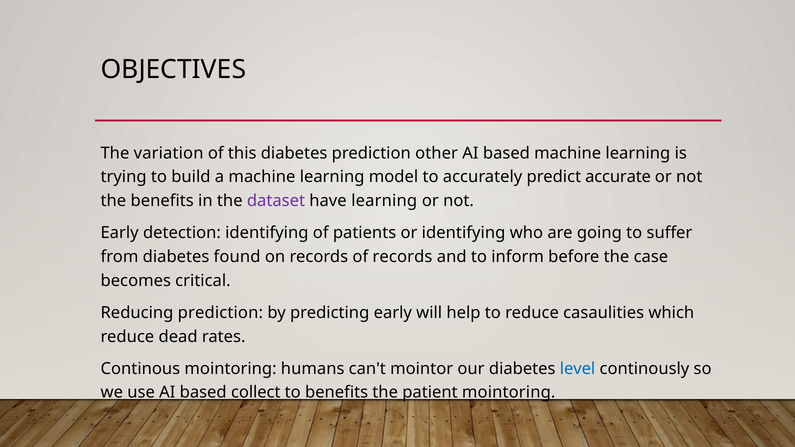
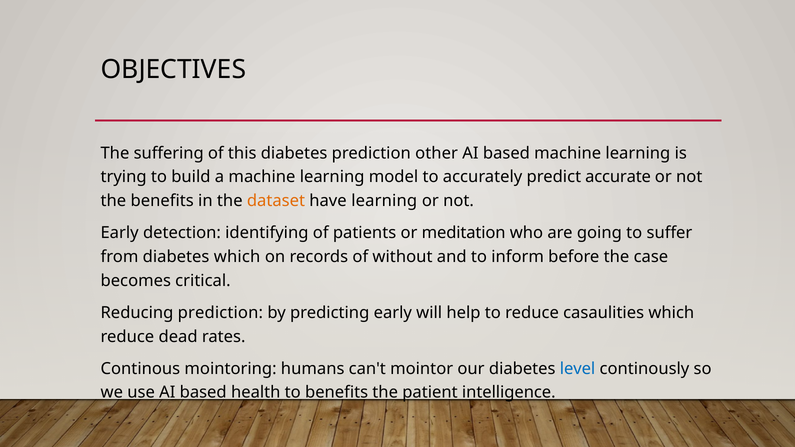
variation: variation -> suffering (169, 153)
dataset colour: purple -> orange (276, 201)
or identifying: identifying -> meditation (464, 233)
diabetes found: found -> which (237, 257)
of records: records -> without (402, 257)
collect: collect -> health (256, 393)
patient mointoring: mointoring -> intelligence (509, 393)
